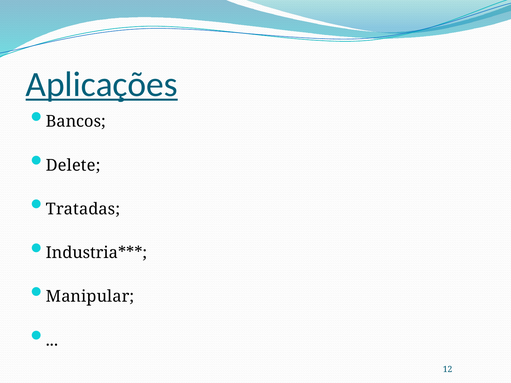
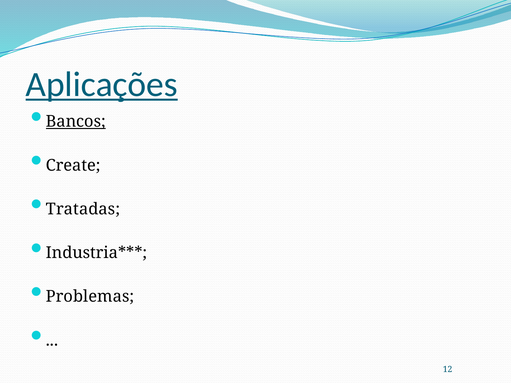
Bancos underline: none -> present (76, 122)
Delete: Delete -> Create (73, 165)
Manipular: Manipular -> Problemas (90, 297)
